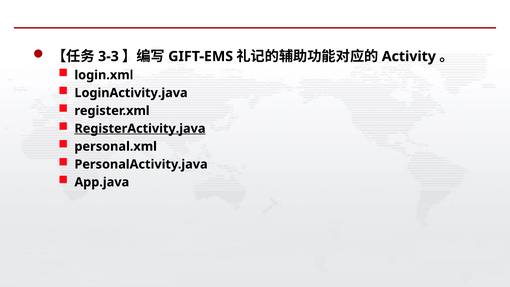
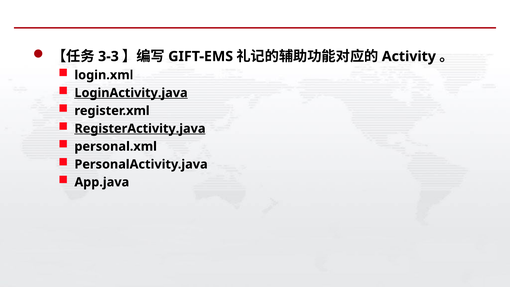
LoginActivity.java underline: none -> present (131, 93)
